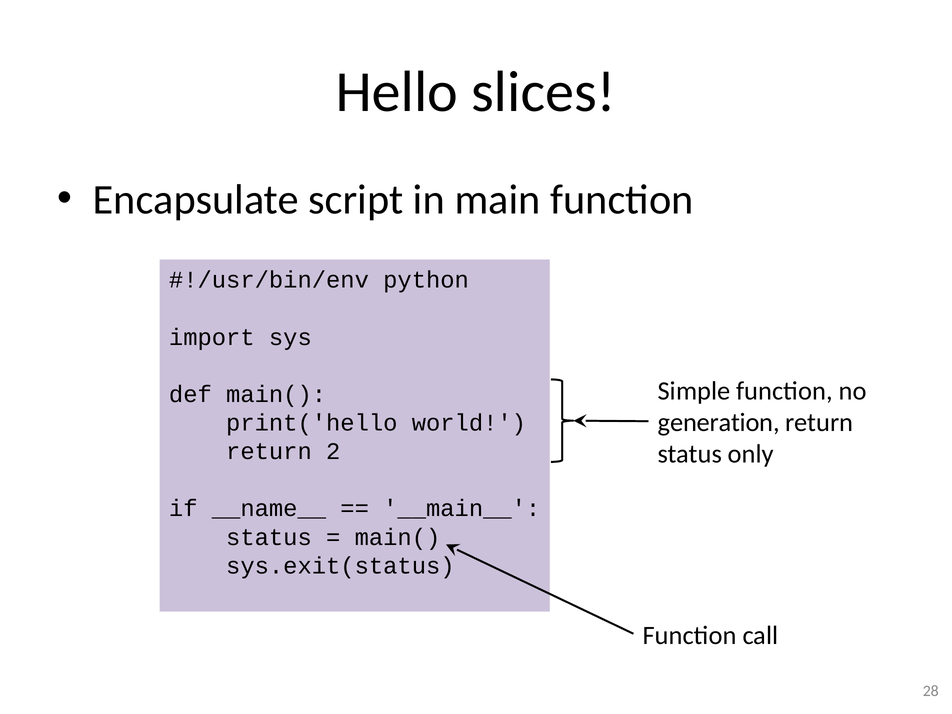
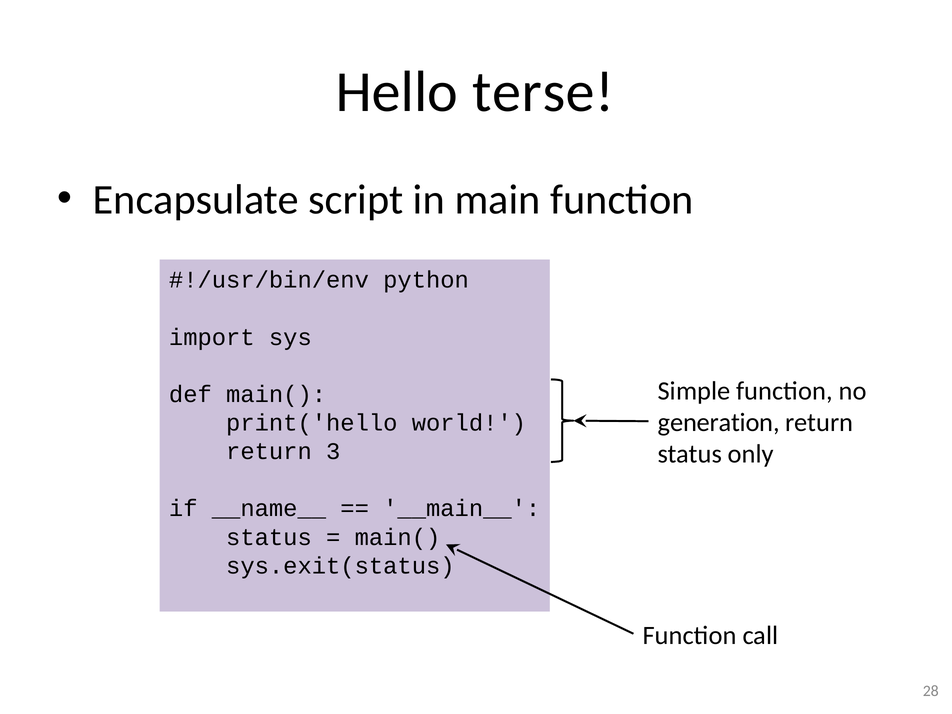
slices: slices -> terse (543, 92)
2: 2 -> 3 (333, 452)
